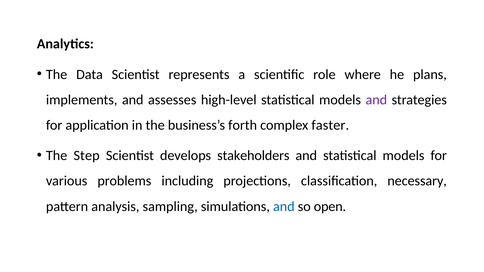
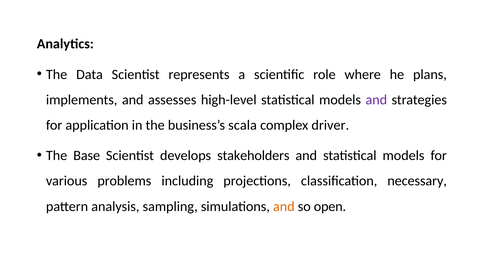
forth: forth -> scala (243, 125)
faster: faster -> driver (330, 125)
Step: Step -> Base (87, 156)
and colour: blue -> orange (284, 207)
